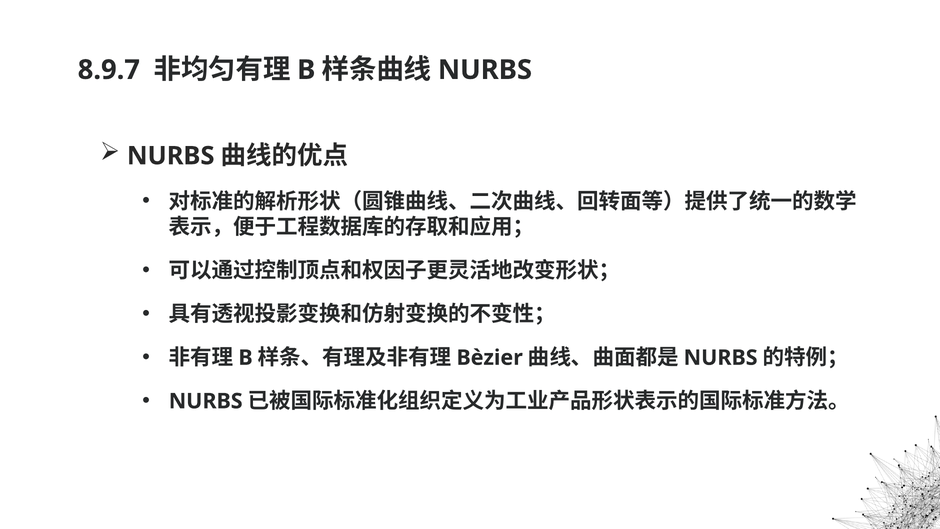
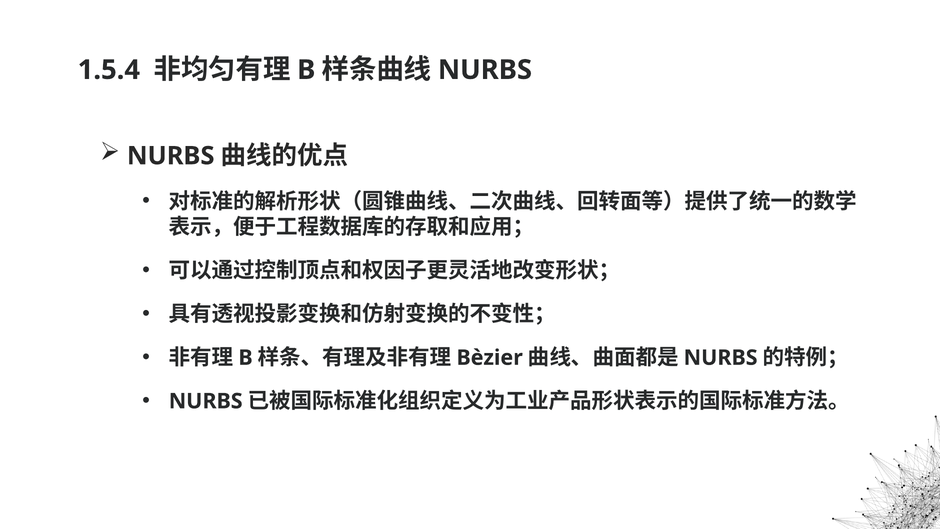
8.9.7: 8.9.7 -> 1.5.4 (109, 70)
